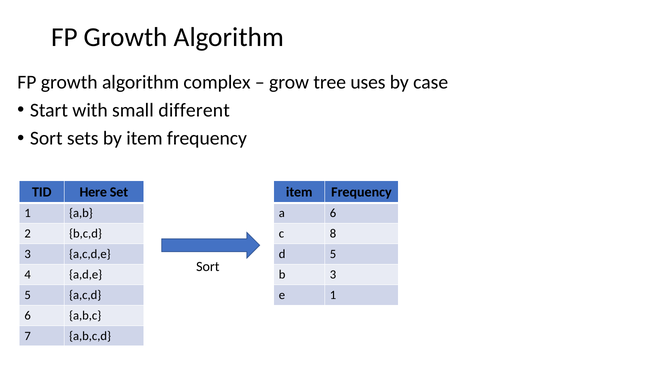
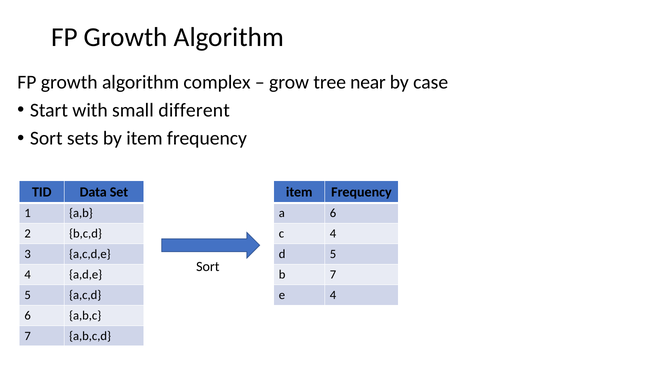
uses: uses -> near (368, 82)
Here: Here -> Data (93, 192)
c 8: 8 -> 4 (333, 234)
b 3: 3 -> 7 (333, 275)
e 1: 1 -> 4 (333, 295)
